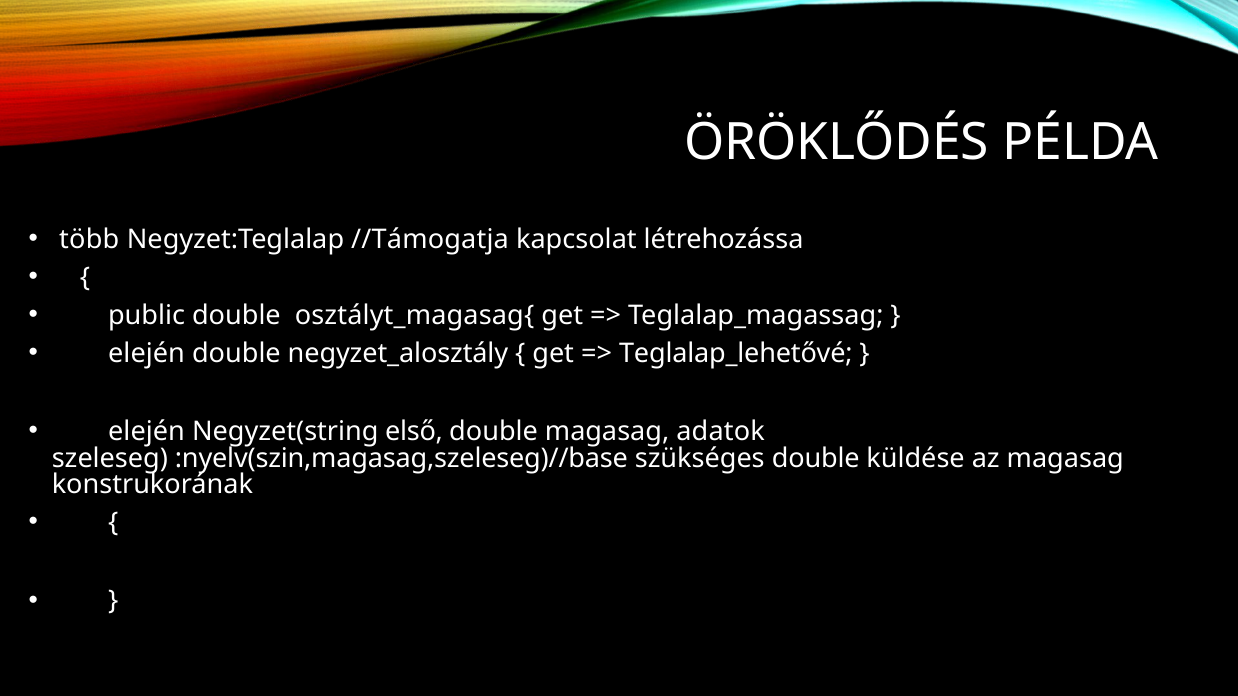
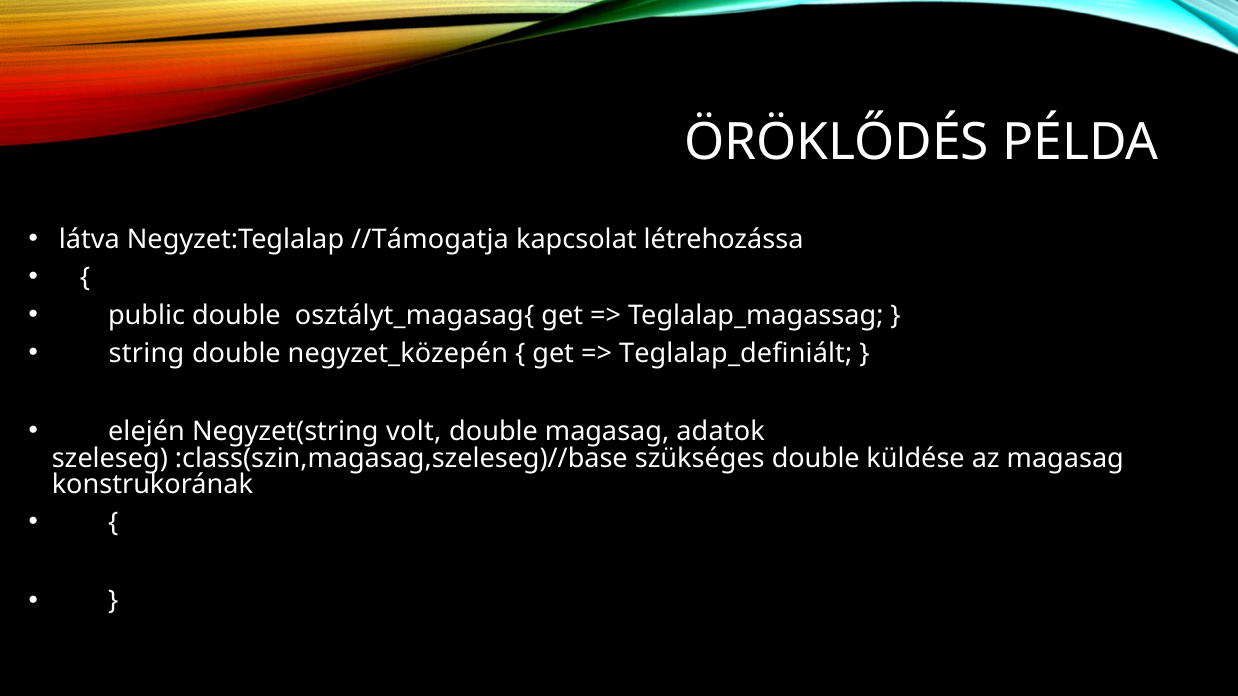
több: több -> látva (89, 240)
elején: elején -> string (146, 353)
negyzet_alosztály: negyzet_alosztály -> negyzet_közepén (398, 353)
Teglalap_lehetővé: Teglalap_lehetővé -> Teglalap_definiált (736, 353)
első: első -> volt (414, 432)
:nyelv(szin,magasag,szeleseg)//base: :nyelv(szin,magasag,szeleseg)//base -> :class(szin,magasag,szeleseg)//base (401, 458)
